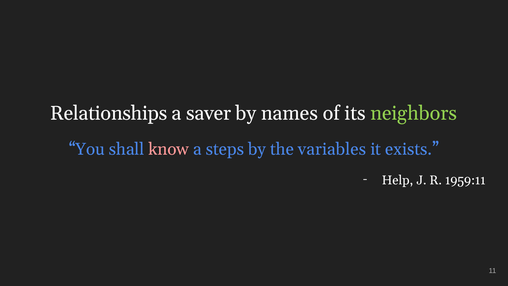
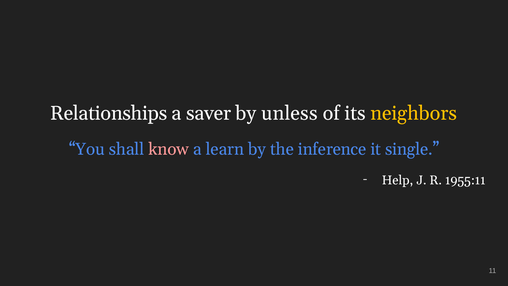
names: names -> unless (289, 113)
neighbors colour: light green -> yellow (414, 113)
steps: steps -> learn (225, 149)
variables: variables -> inference (332, 149)
exists: exists -> single (412, 149)
1959:11: 1959:11 -> 1955:11 (465, 180)
